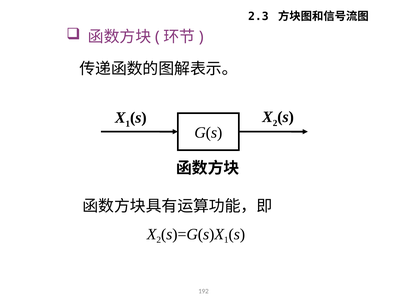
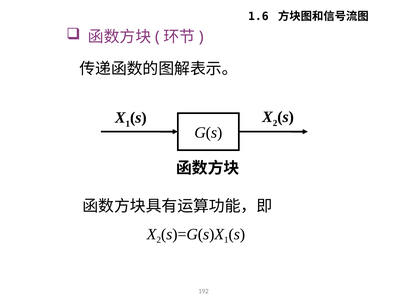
2.3: 2.3 -> 1.6 (258, 16)
